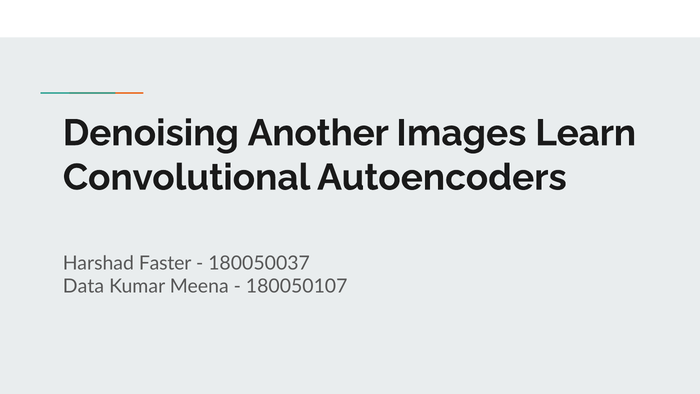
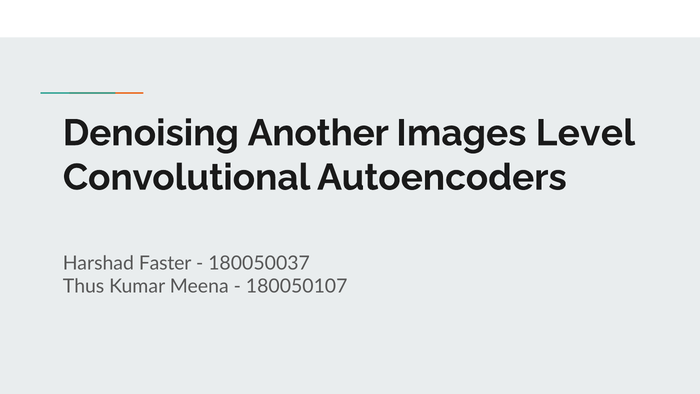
Learn: Learn -> Level (585, 133)
Data: Data -> Thus (84, 286)
